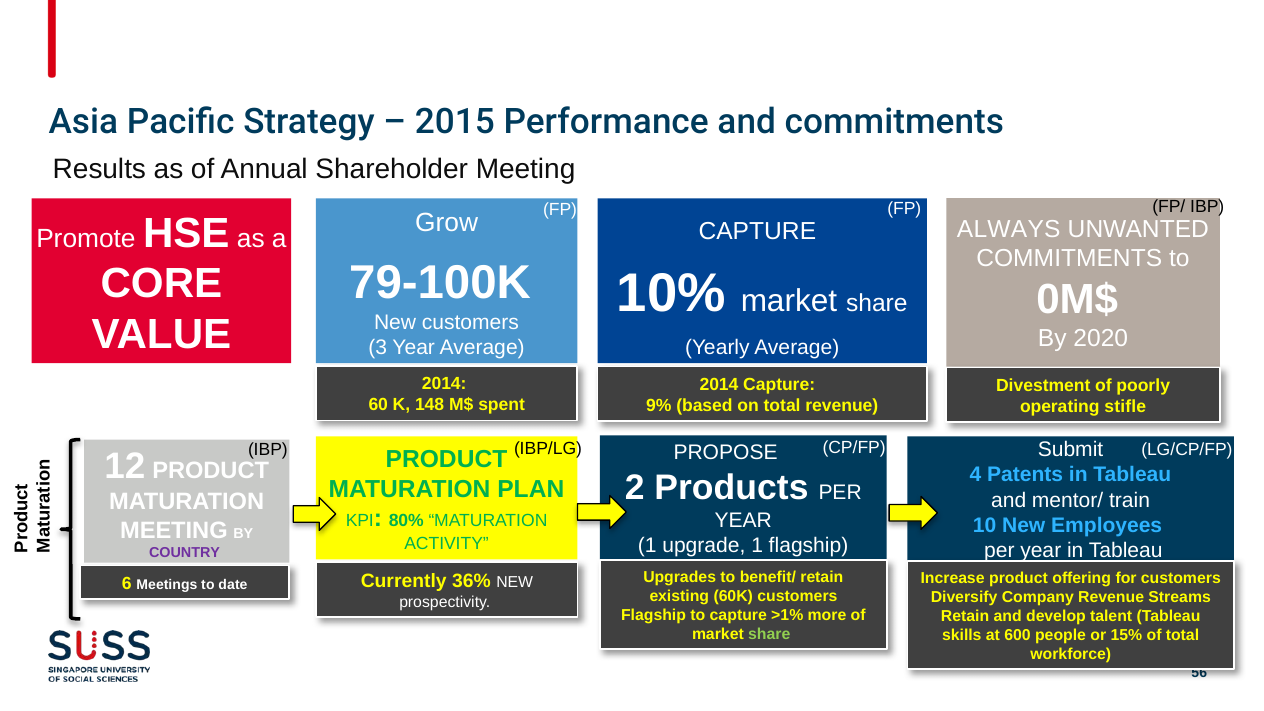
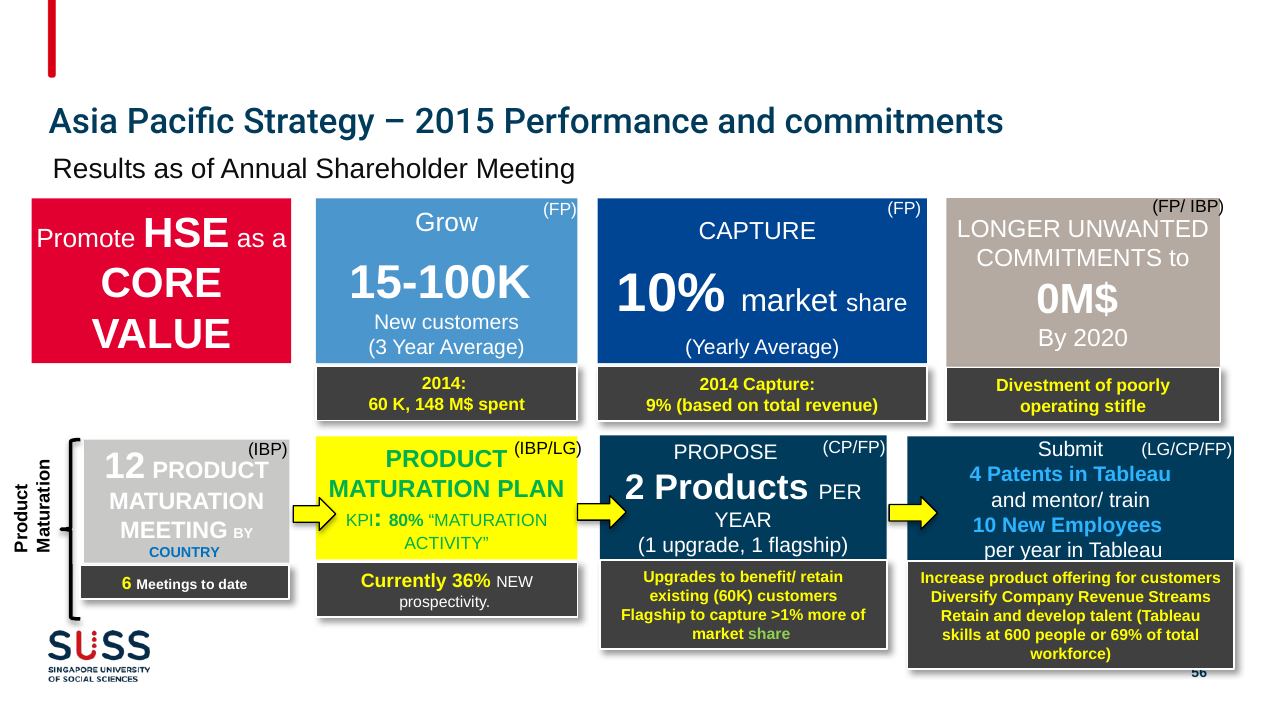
ALWAYS: ALWAYS -> LONGER (1009, 229)
79-100K: 79-100K -> 15-100K (440, 283)
COUNTRY colour: purple -> blue (185, 553)
15%: 15% -> 69% (1126, 635)
